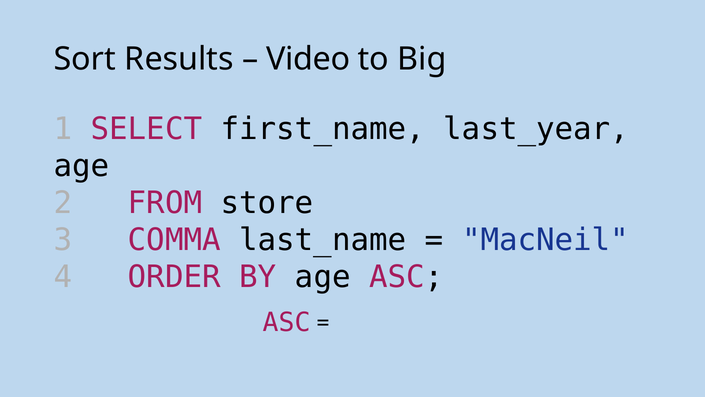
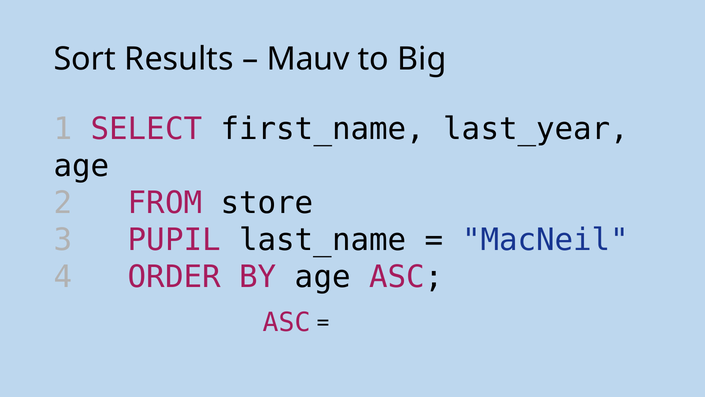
Video: Video -> Mauv (308, 59)
COMMA: COMMA -> PUPIL (174, 240)
